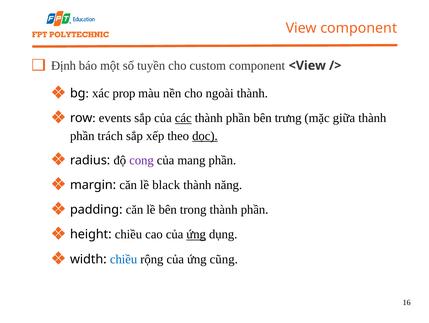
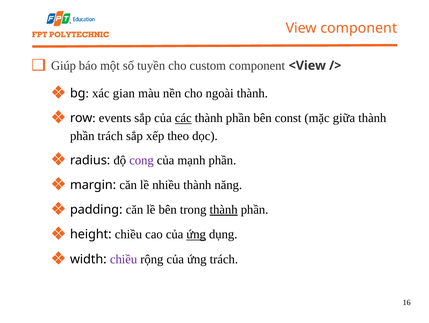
Định: Định -> Giúp (64, 65)
prop: prop -> gian (124, 93)
trưng: trưng -> const (288, 118)
dọc underline: present -> none (205, 136)
mang: mang -> mạnh (191, 160)
black: black -> nhiều (166, 185)
thành underline: none -> present (224, 209)
chiều colour: blue -> purple (124, 259)
ứng cũng: cũng -> trách (224, 259)
